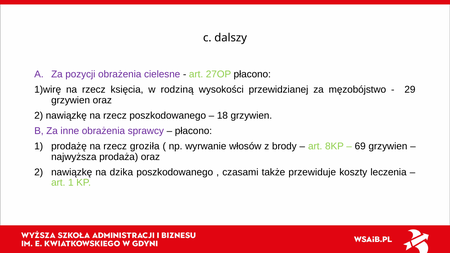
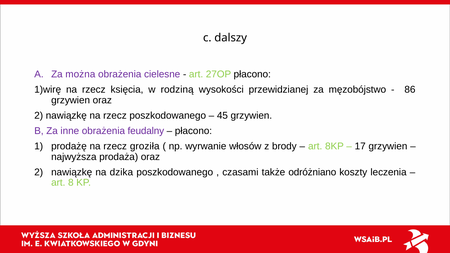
pozycji: pozycji -> można (80, 74)
29: 29 -> 86 (410, 90)
18: 18 -> 45 (222, 116)
sprawcy: sprawcy -> feudalny (146, 131)
69: 69 -> 17 (360, 146)
przewiduje: przewiduje -> odróżniano (312, 172)
art 1: 1 -> 8 (71, 183)
